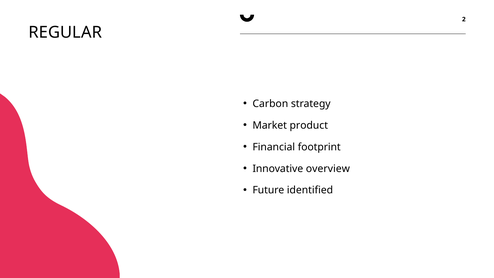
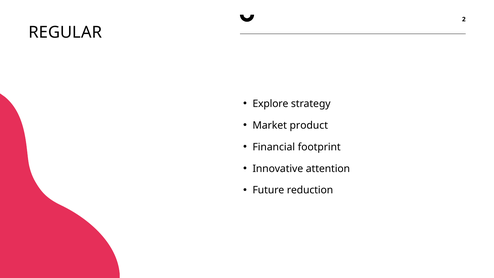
Carbon: Carbon -> Explore (270, 104)
overview: overview -> attention (328, 169)
identified: identified -> reduction (310, 190)
